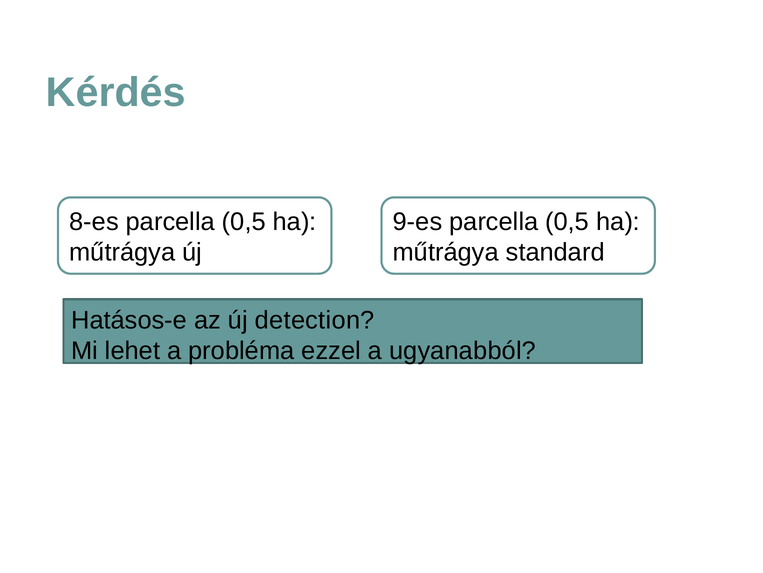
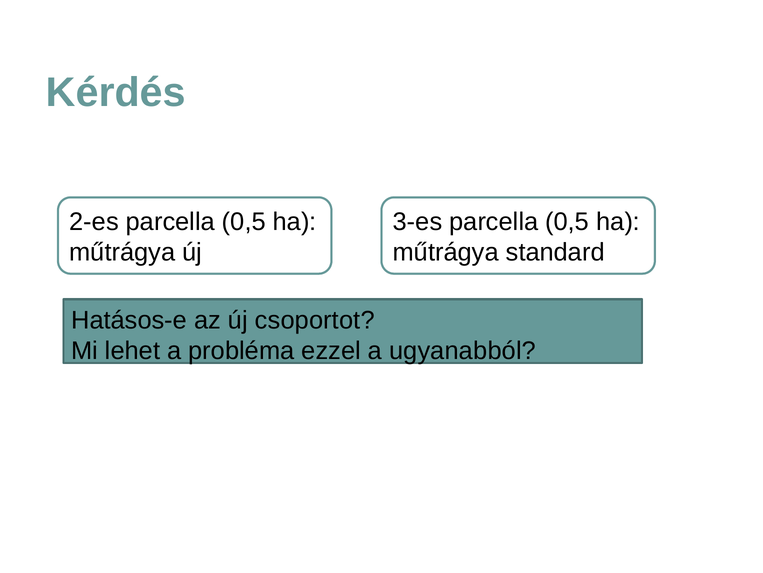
8-es: 8-es -> 2-es (94, 222)
9-es: 9-es -> 3-es (418, 222)
detection: detection -> csoportot (315, 320)
